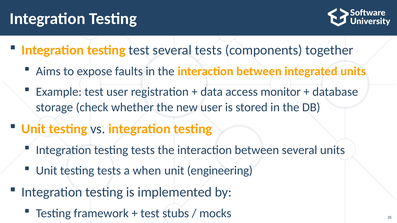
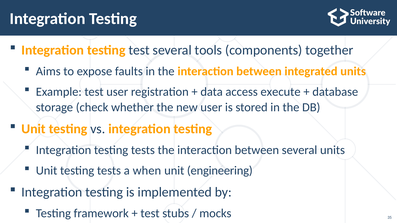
several tests: tests -> tools (208, 50)
monitor: monitor -> execute (281, 92)
